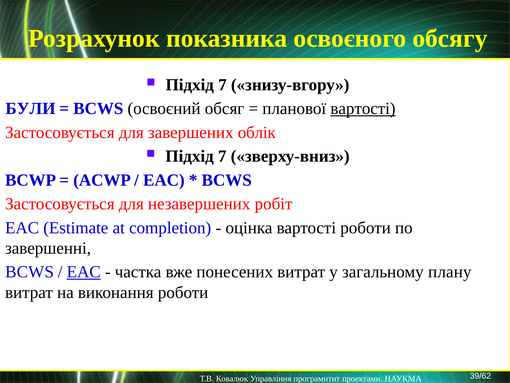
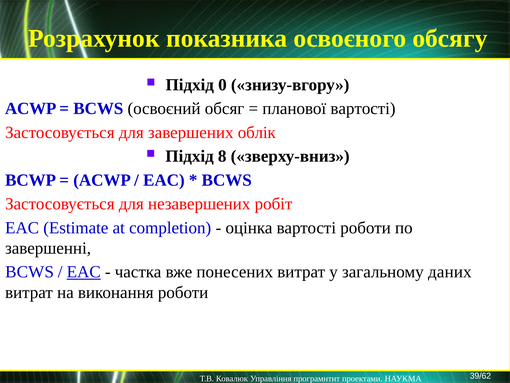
7: 7 -> 0 (222, 85)
БУЛИ: БУЛИ -> ACWP (31, 108)
вартості underline: present -> none (363, 108)
7: 7 -> 8 (222, 156)
плану: плану -> даних (450, 272)
